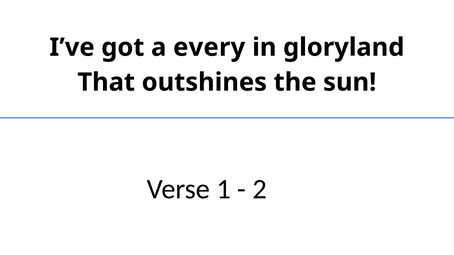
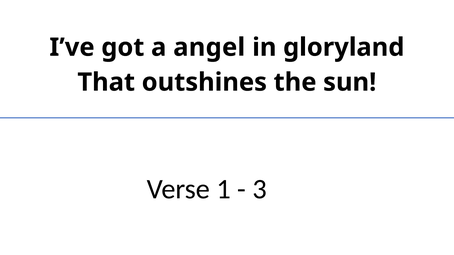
every: every -> angel (209, 47)
2: 2 -> 3 (260, 189)
